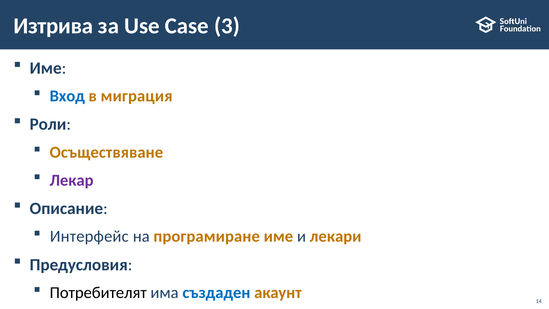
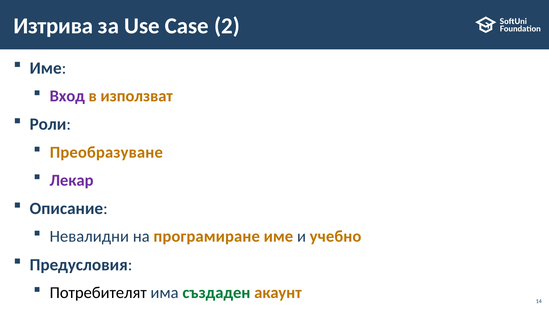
3: 3 -> 2 (227, 26)
Вход colour: blue -> purple (67, 96)
миграция: миграция -> използват (137, 96)
Осъществяване: Осъществяване -> Преобразуване (106, 152)
Интерфейс: Интерфейс -> Невалидни (89, 236)
лекари: лекари -> учебно (336, 236)
създаден colour: blue -> green (216, 293)
